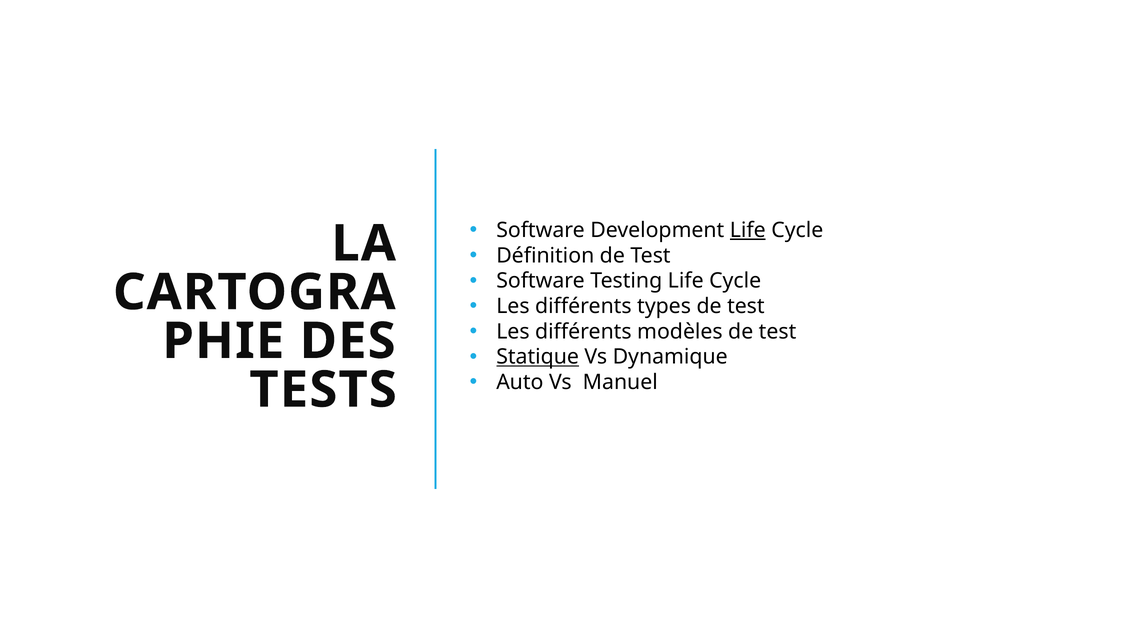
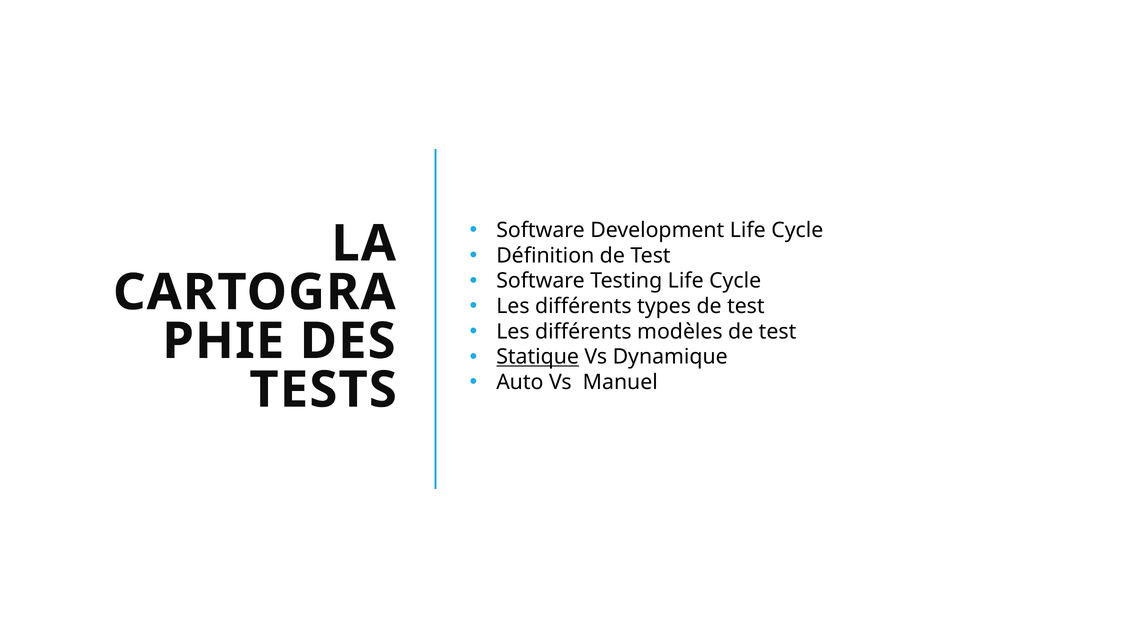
Life underline: present -> none (748, 230)
